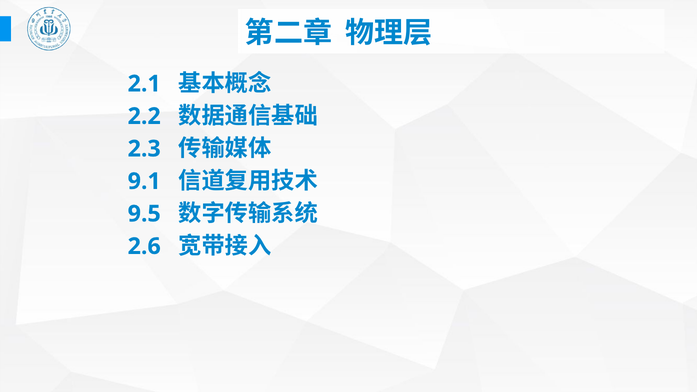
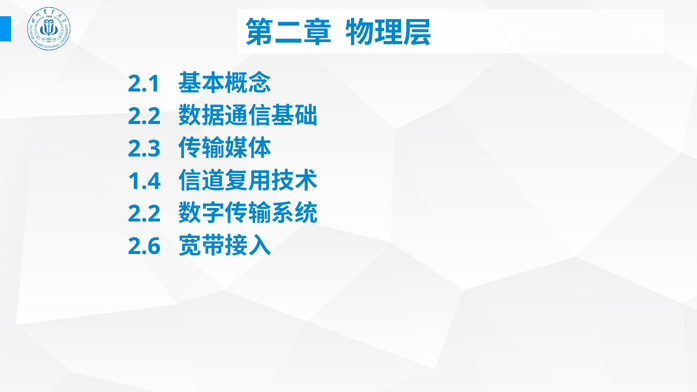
9.1: 9.1 -> 1.4 (144, 181)
9.5: 9.5 -> 2.2 (144, 214)
